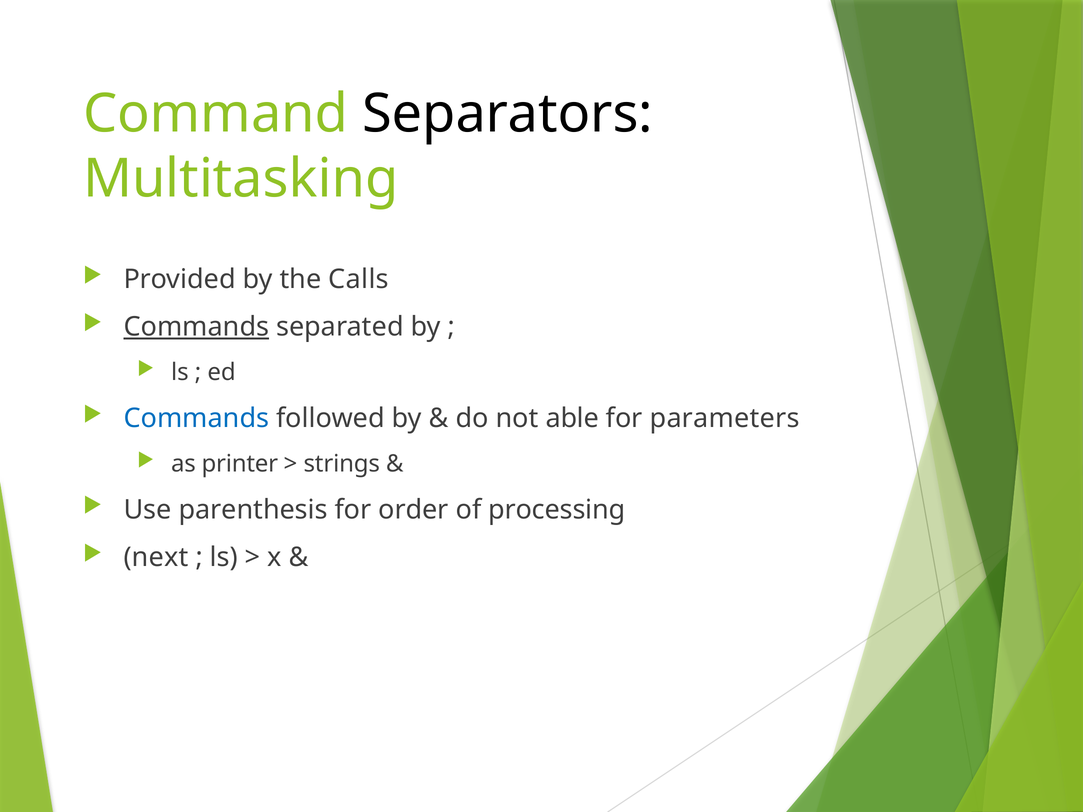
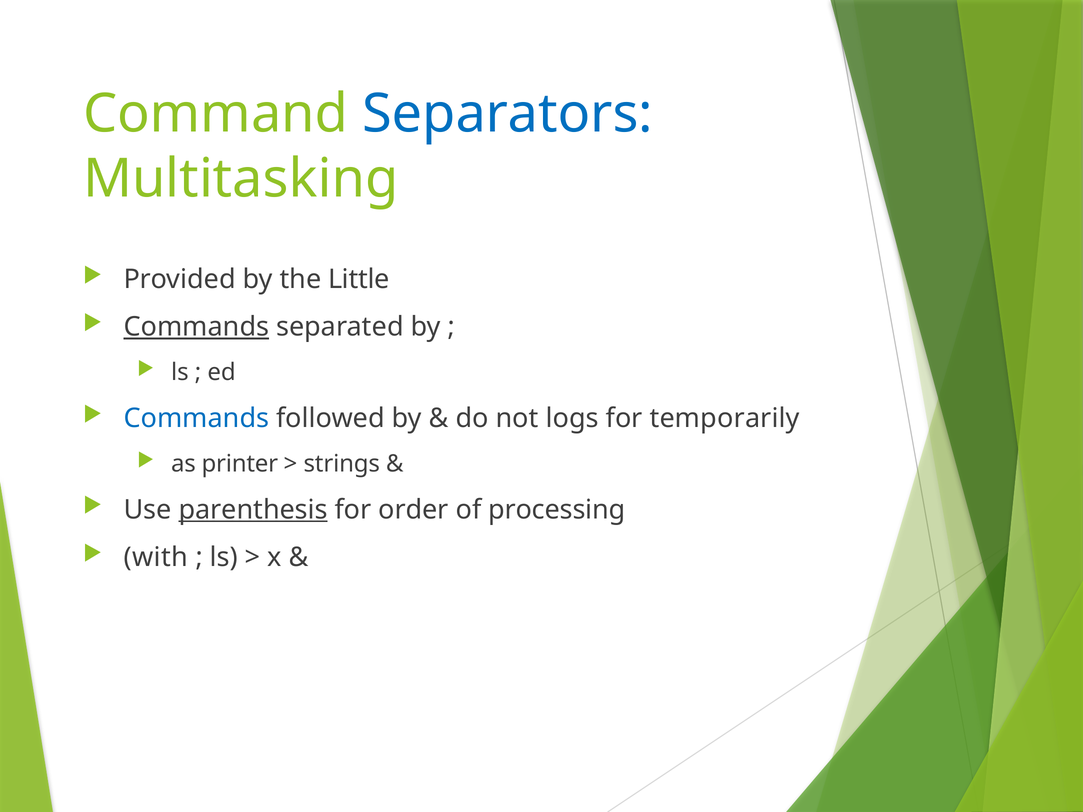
Separators colour: black -> blue (508, 114)
Calls: Calls -> Little (359, 279)
able: able -> logs (572, 418)
parameters: parameters -> temporarily (725, 418)
parenthesis underline: none -> present (253, 510)
next: next -> with (156, 557)
